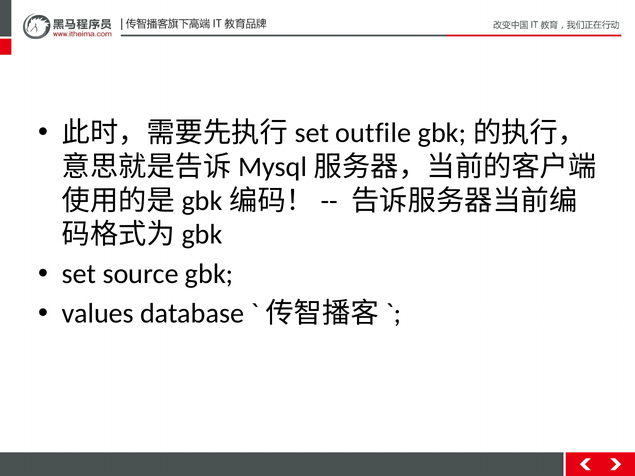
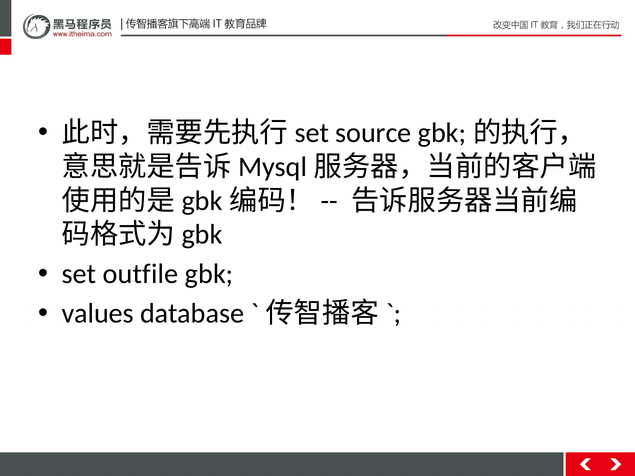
outfile: outfile -> source (373, 133)
source: source -> outfile (140, 274)
